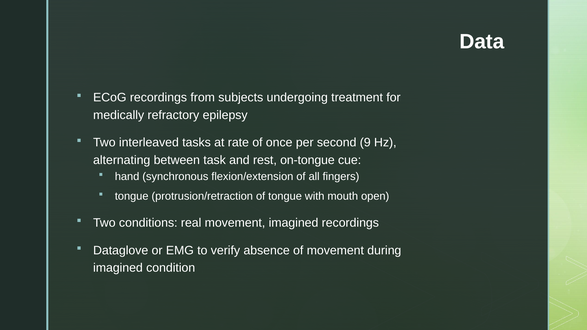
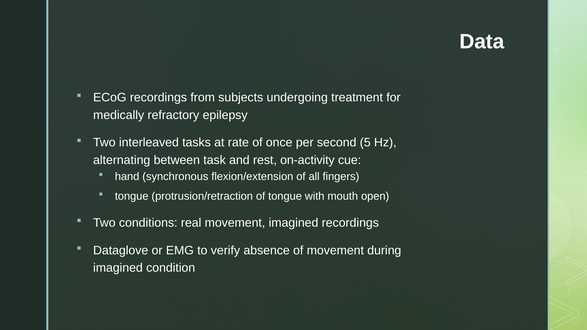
9: 9 -> 5 (365, 143)
on-tongue: on-tongue -> on-activity (307, 160)
